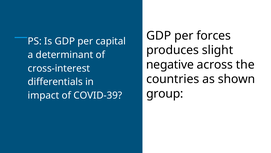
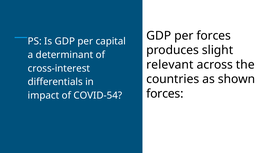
negative: negative -> relevant (170, 64)
group: group -> forces (165, 93)
COVID-39: COVID-39 -> COVID-54 (98, 95)
